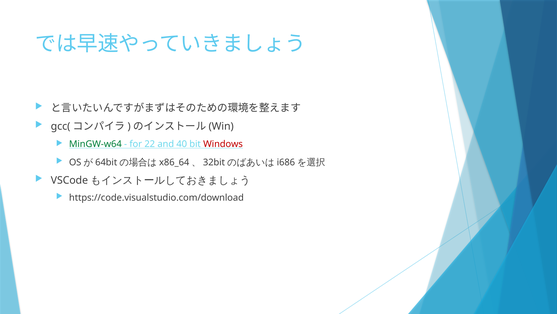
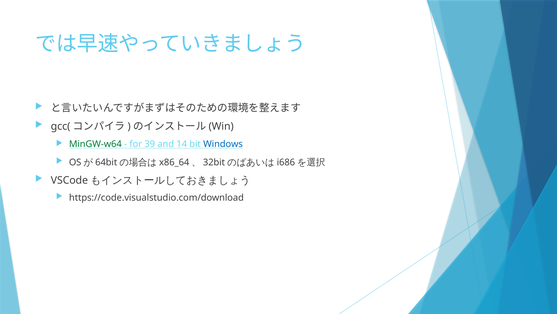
22: 22 -> 39 (150, 144)
40: 40 -> 14 (182, 144)
Windows colour: red -> blue (223, 144)
